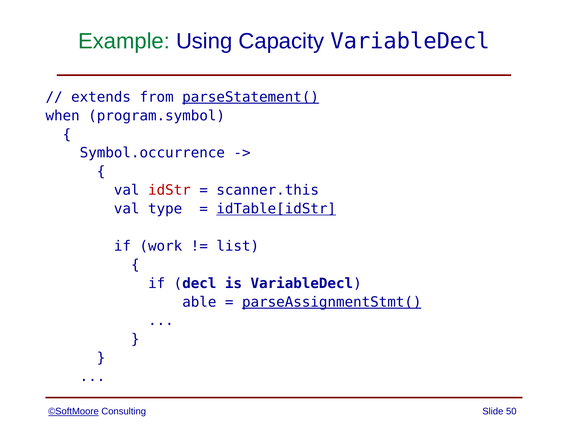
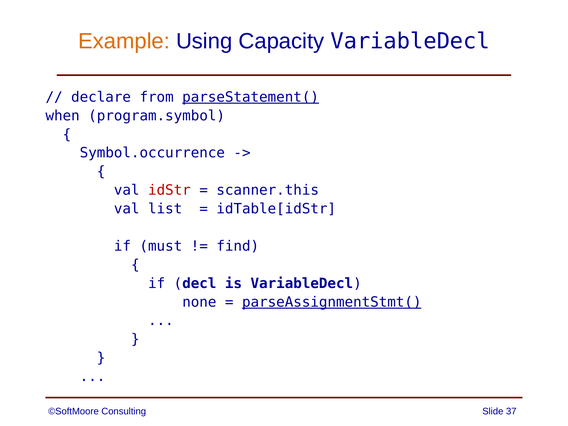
Example colour: green -> orange (124, 41)
extends: extends -> declare (101, 97)
type: type -> list (165, 209)
idTable[idStr underline: present -> none (276, 209)
work: work -> must (161, 246)
list: list -> find (238, 246)
able: able -> none (199, 302)
©SoftMoore underline: present -> none (74, 412)
50: 50 -> 37 (511, 412)
